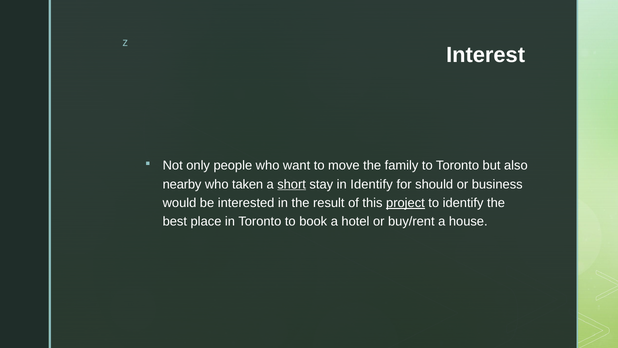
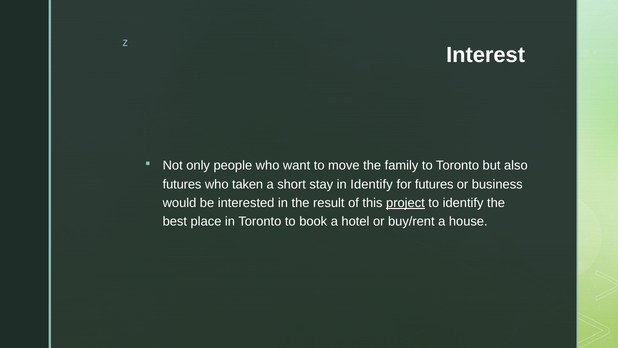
nearby: nearby -> futures (182, 184)
short underline: present -> none (292, 184)
for should: should -> futures (434, 184)
